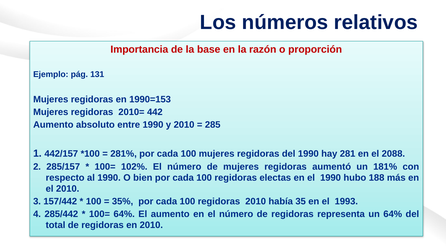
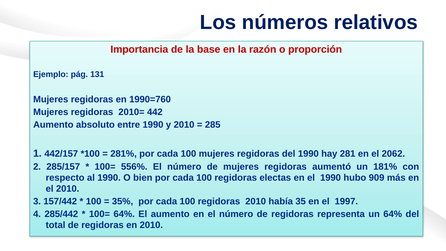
1990=153: 1990=153 -> 1990=760 (150, 99)
2088: 2088 -> 2062 (393, 154)
102%: 102% -> 556% (134, 167)
188: 188 -> 909 (377, 178)
1993: 1993 -> 1997 (346, 201)
